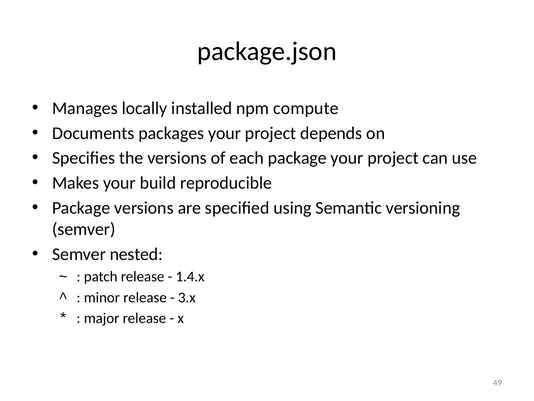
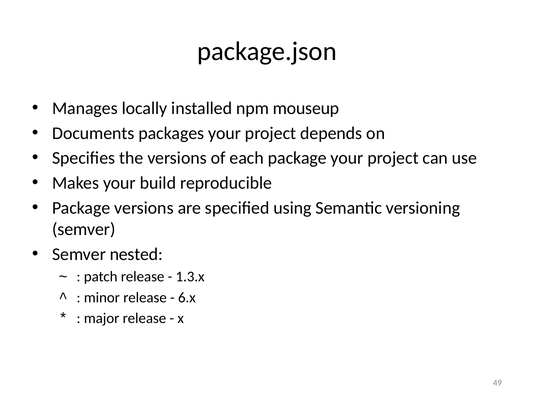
compute: compute -> mouseup (306, 108)
1.4.x: 1.4.x -> 1.3.x (190, 276)
3.x: 3.x -> 6.x (187, 297)
